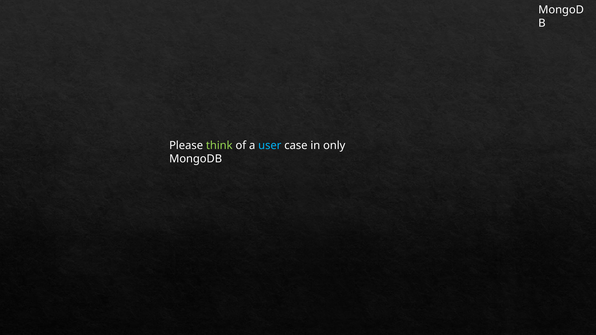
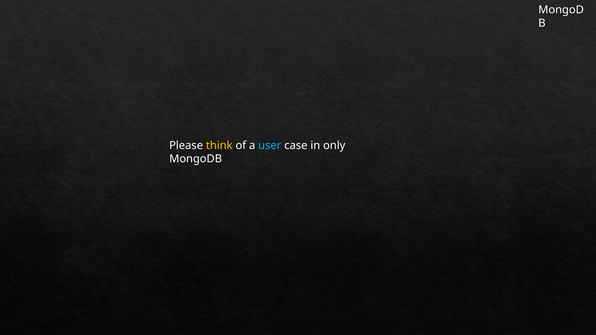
think colour: light green -> yellow (219, 146)
